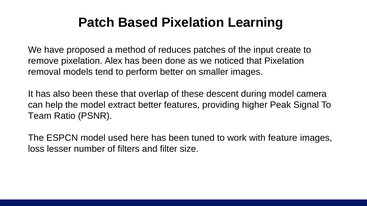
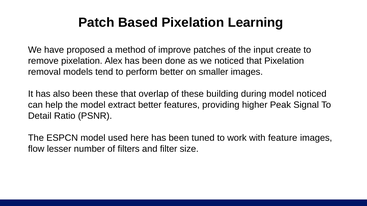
reduces: reduces -> improve (175, 50)
descent: descent -> building (222, 94)
model camera: camera -> noticed (311, 94)
Team: Team -> Detail (40, 116)
loss: loss -> flow (36, 149)
